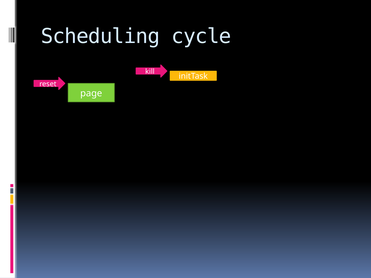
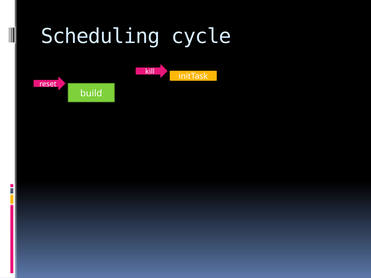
page: page -> build (91, 93)
